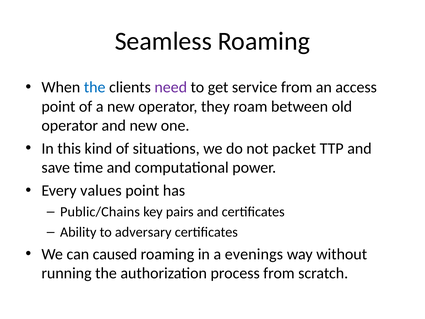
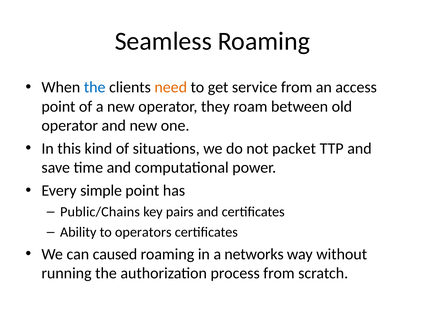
need colour: purple -> orange (171, 87)
values: values -> simple (101, 190)
adversary: adversary -> operators (143, 232)
evenings: evenings -> networks (254, 254)
